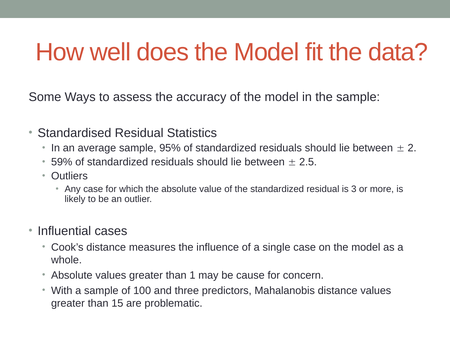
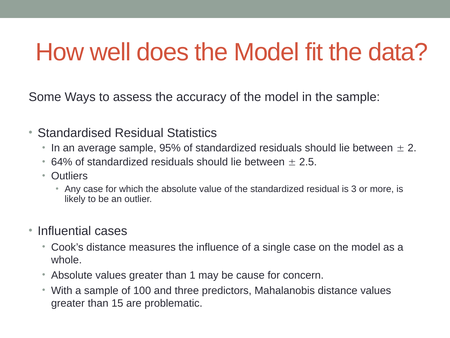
59%: 59% -> 64% (62, 162)
